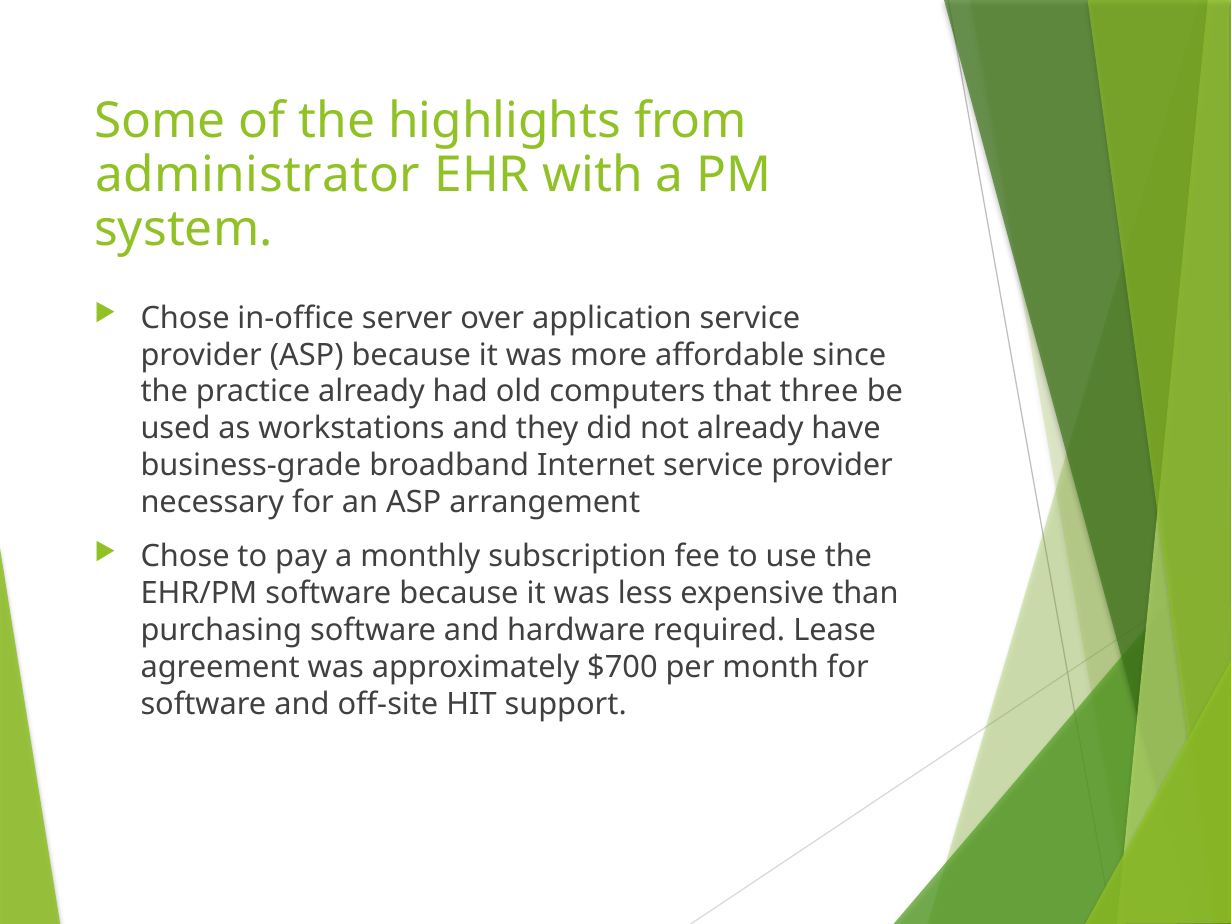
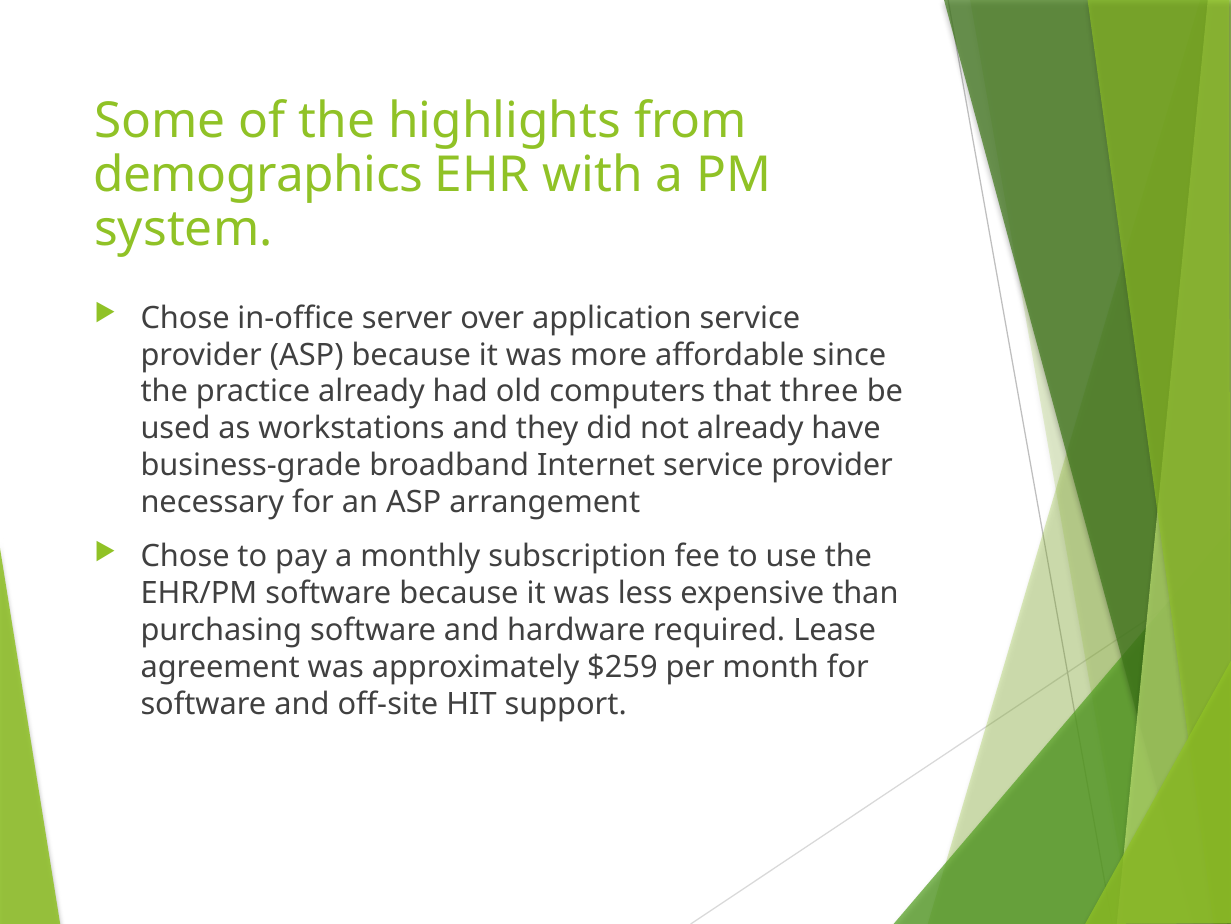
administrator: administrator -> demographics (258, 175)
$700: $700 -> $259 (622, 667)
